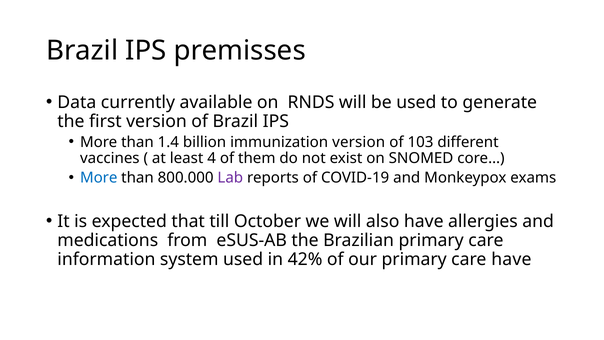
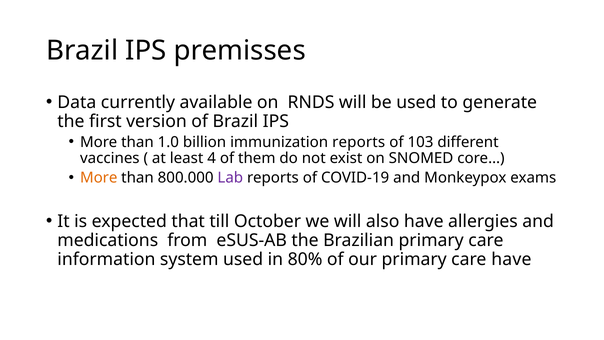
1.4: 1.4 -> 1.0 (168, 142)
immunization version: version -> reports (359, 142)
More colour: blue -> orange (99, 178)
42%: 42% -> 80% (305, 259)
